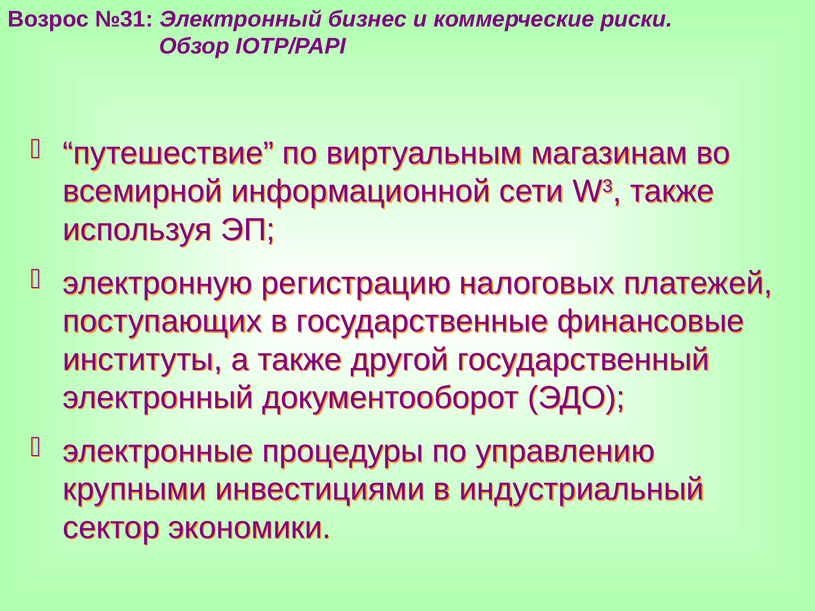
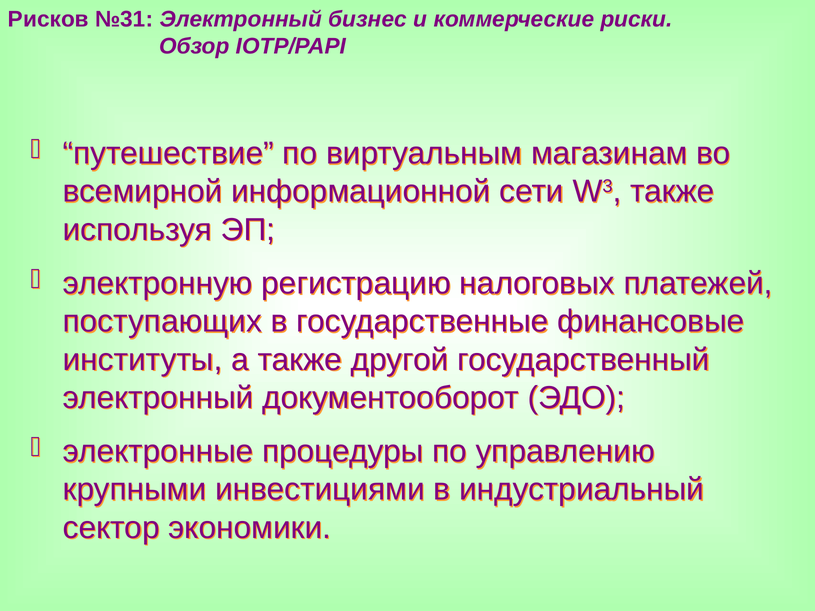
Возрос: Возрос -> Рисков (48, 19)
